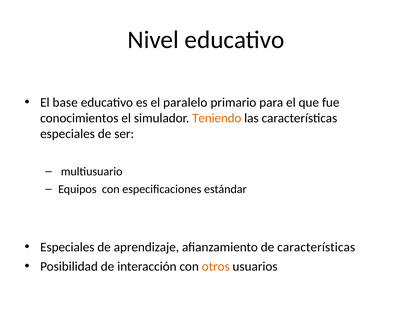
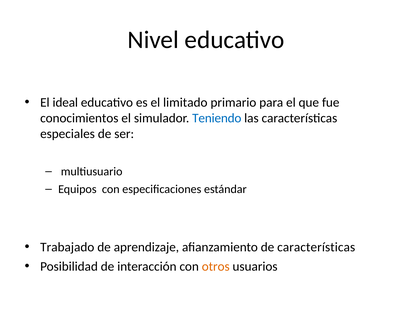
base: base -> ideal (65, 102)
paralelo: paralelo -> limitado (185, 102)
Teniendo colour: orange -> blue (217, 118)
Especiales: Especiales -> Trabajado (67, 247)
